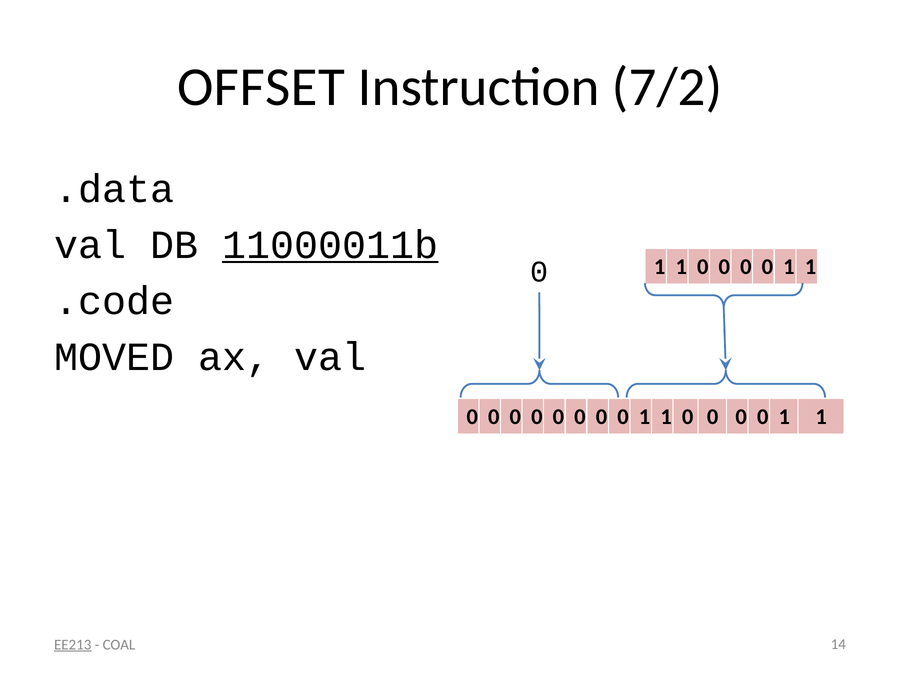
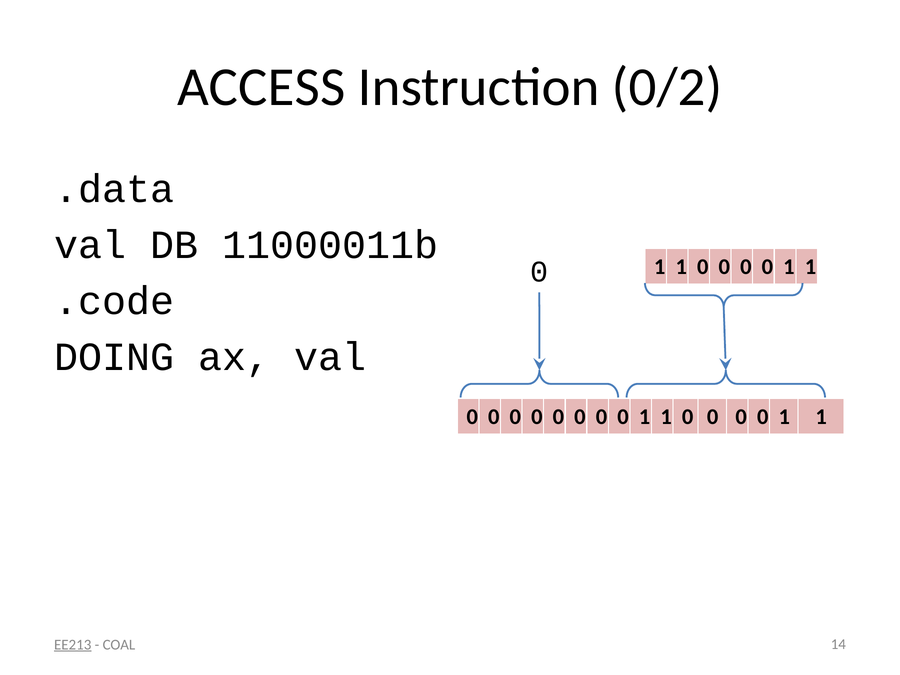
OFFSET: OFFSET -> ACCESS (261, 87)
7/2: 7/2 -> 0/2 (667, 87)
11000011b underline: present -> none (330, 245)
MOVED: MOVED -> DOING (114, 357)
